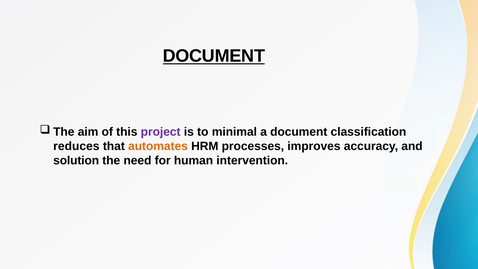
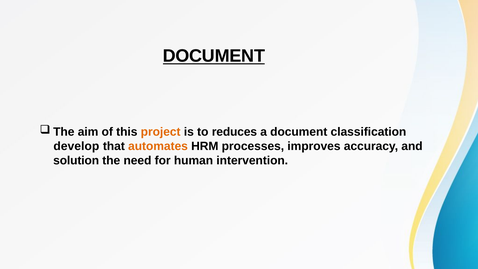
project colour: purple -> orange (161, 132)
minimal: minimal -> reduces (234, 132)
reduces: reduces -> develop (76, 146)
